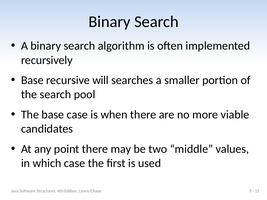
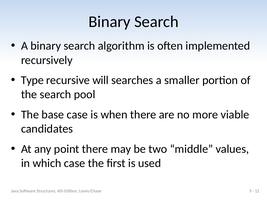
Base: Base -> Type (32, 80)
